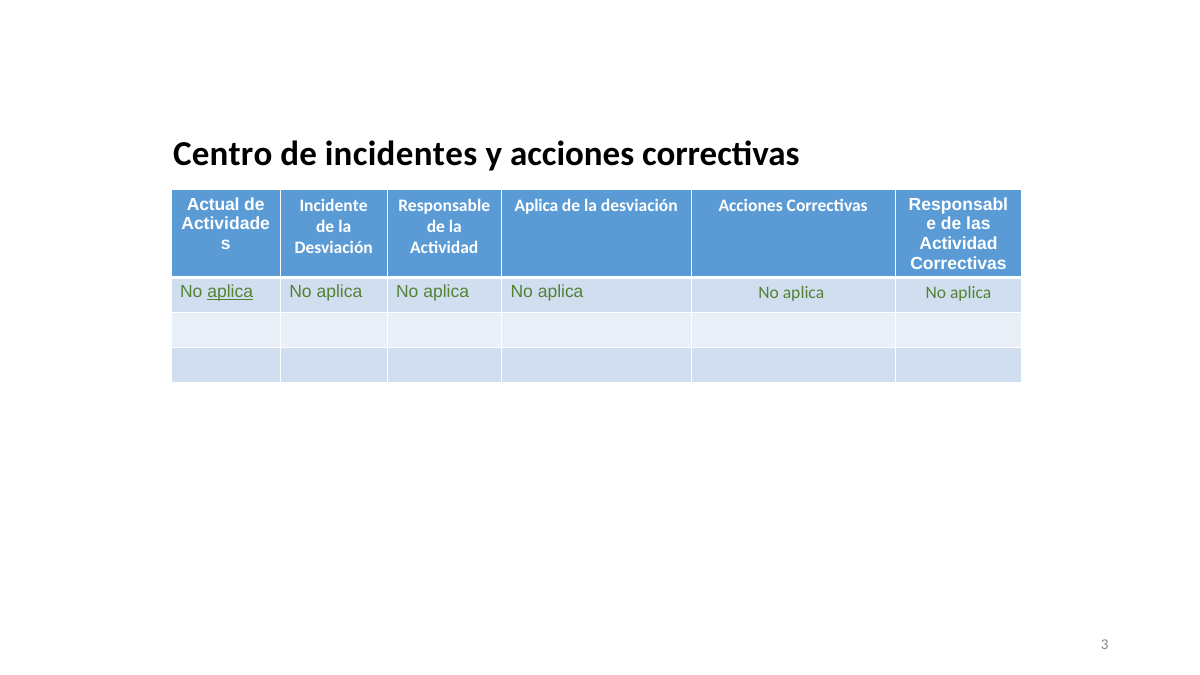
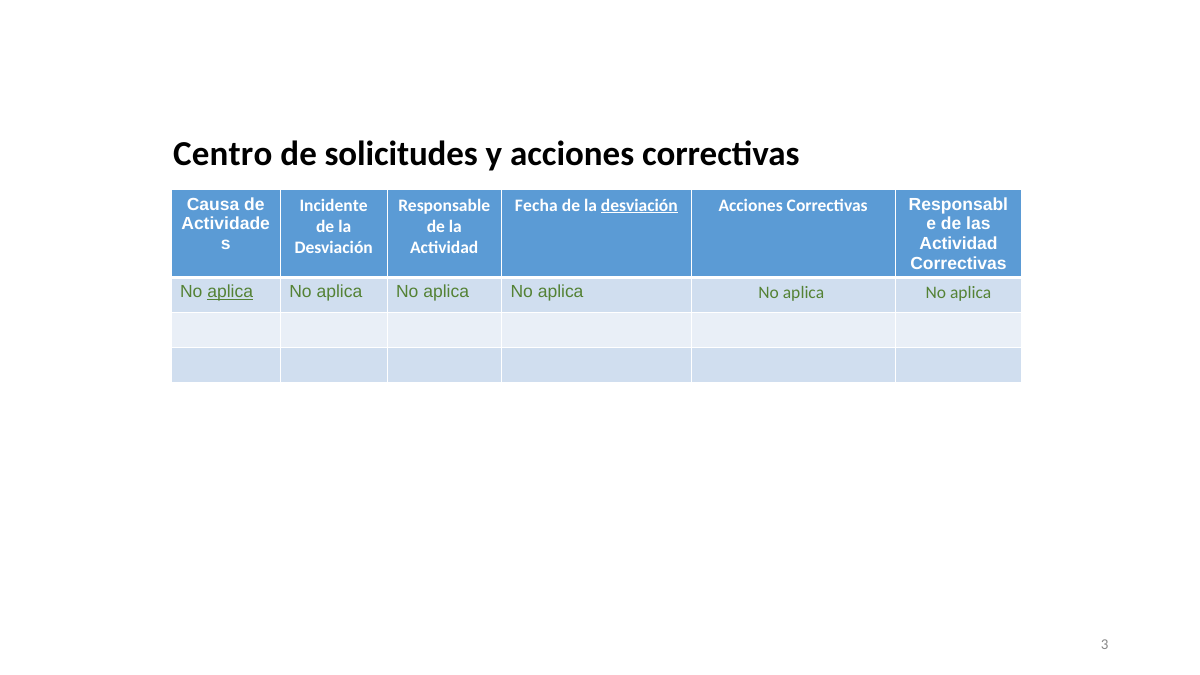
incidentes: incidentes -> solicitudes (401, 154)
Actual: Actual -> Causa (213, 204)
Aplica: Aplica -> Fecha (536, 205)
desviación underline: none -> present (639, 205)
